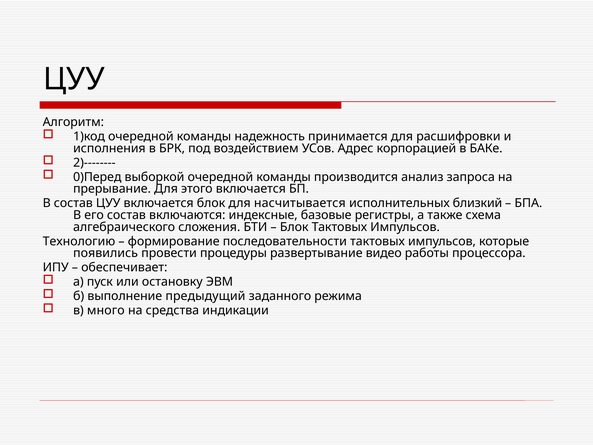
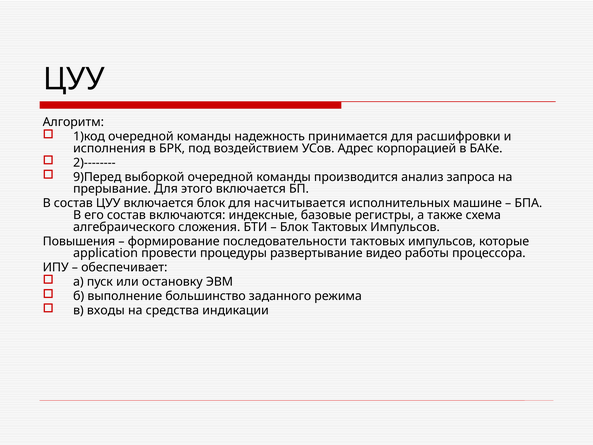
0)Перед: 0)Перед -> 9)Перед (97, 177)
близкий: близкий -> машине (477, 203)
Технологию: Технологию -> Повышения (79, 241)
появились: появились -> application (106, 253)
предыдущий: предыдущий -> большинство (206, 296)
много: много -> входы (106, 310)
